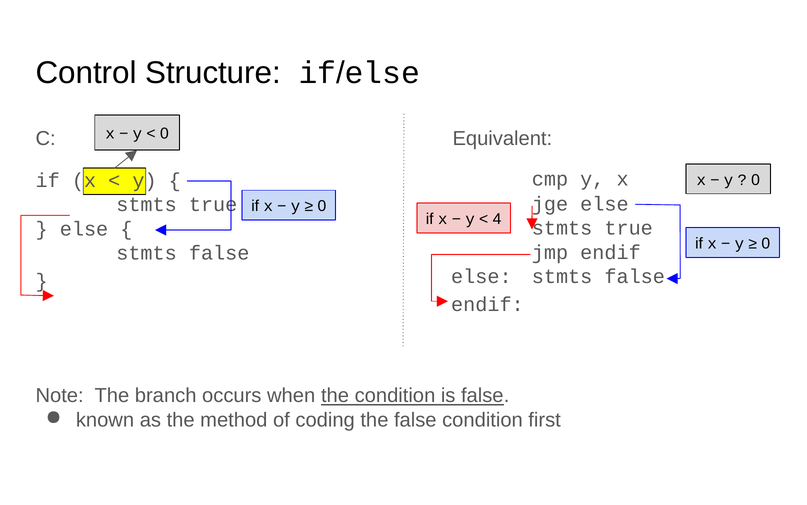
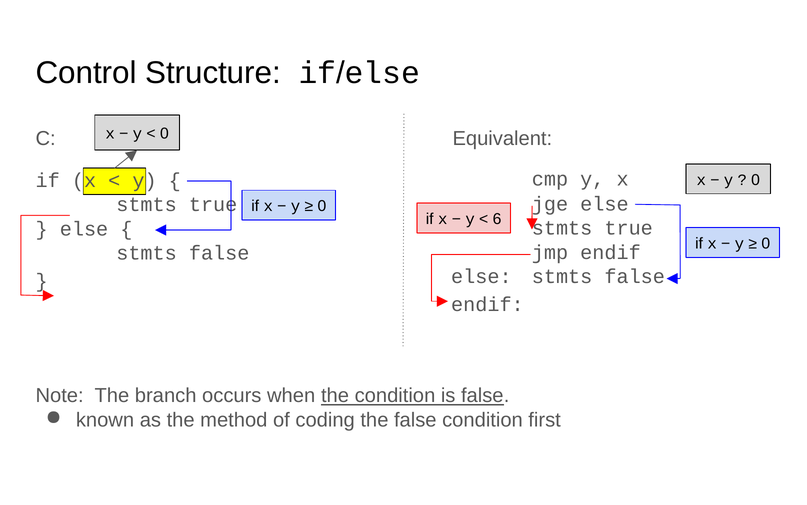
4: 4 -> 6 (497, 219)
